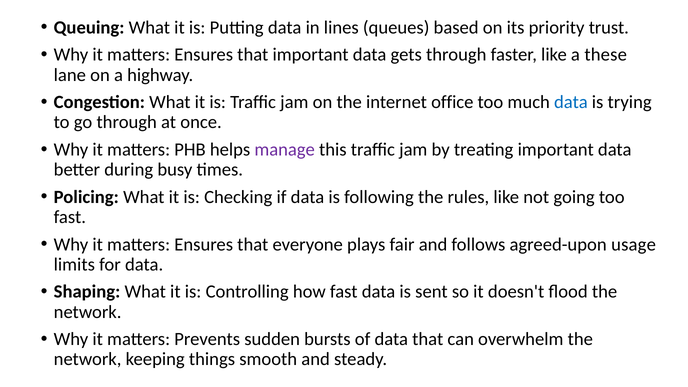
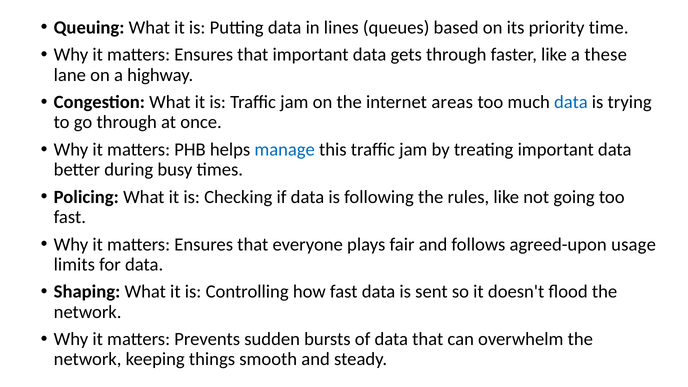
trust: trust -> time (609, 28)
office: office -> areas (452, 102)
manage colour: purple -> blue (285, 150)
